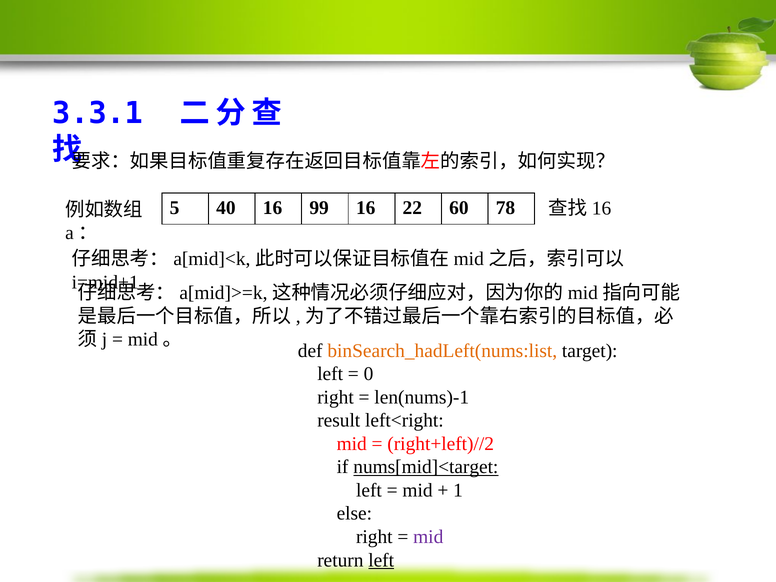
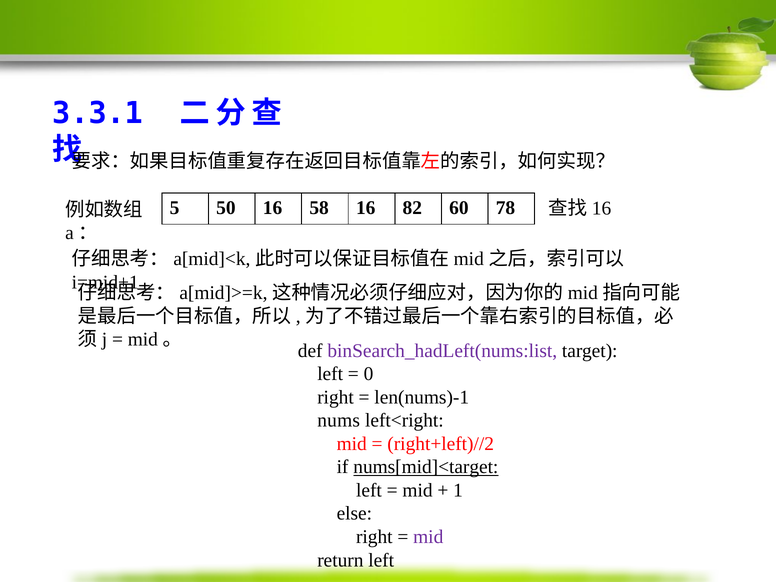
40: 40 -> 50 (226, 208)
99: 99 -> 58 (319, 208)
22: 22 -> 82 (412, 208)
binSearch_hadLeft(nums:list colour: orange -> purple (442, 351)
result: result -> nums (339, 420)
left underline: present -> none (381, 560)
